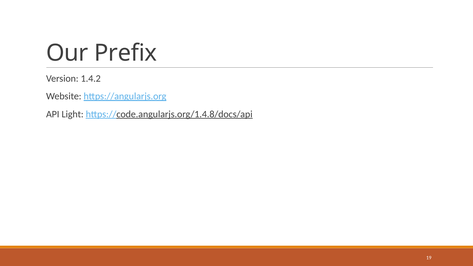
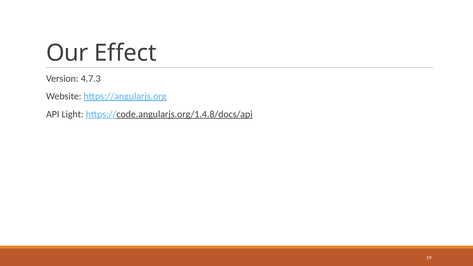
Prefix: Prefix -> Effect (125, 53)
1.4.2: 1.4.2 -> 4.7.3 (91, 79)
